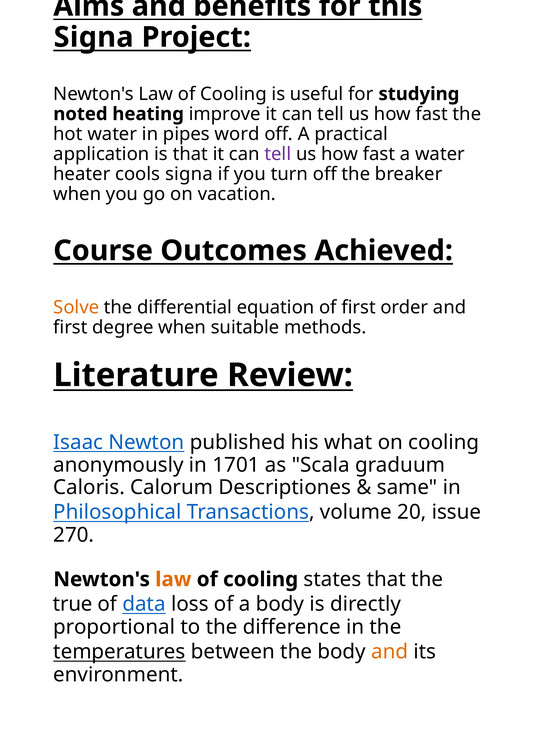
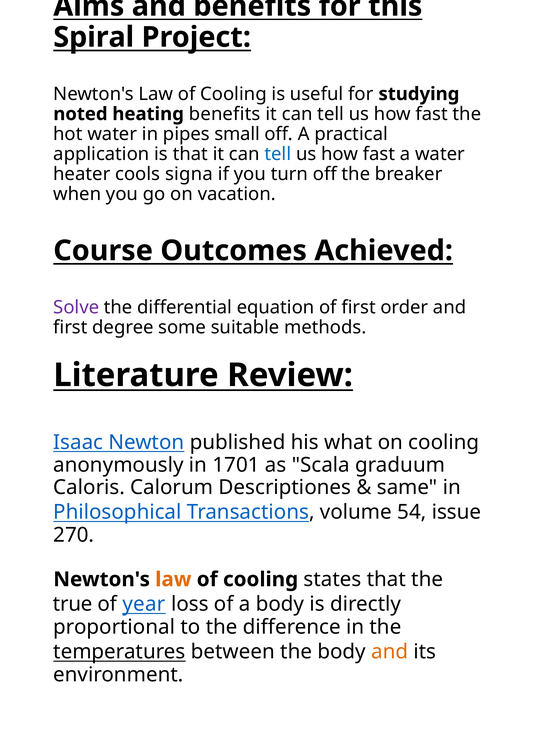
Signa: Signa -> Spiral (94, 37)
heating improve: improve -> benefits (225, 114)
word: word -> small (237, 134)
tell colour: purple -> blue (278, 154)
Solve colour: orange -> purple (76, 308)
degree when: when -> some (182, 328)
20: 20 -> 54 (412, 512)
data: data -> year (144, 604)
